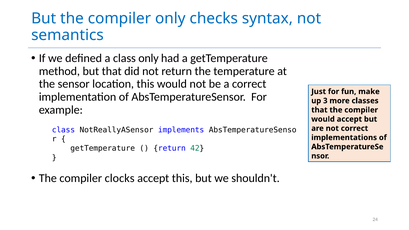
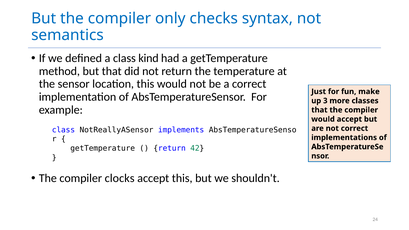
class only: only -> kind (148, 58)
